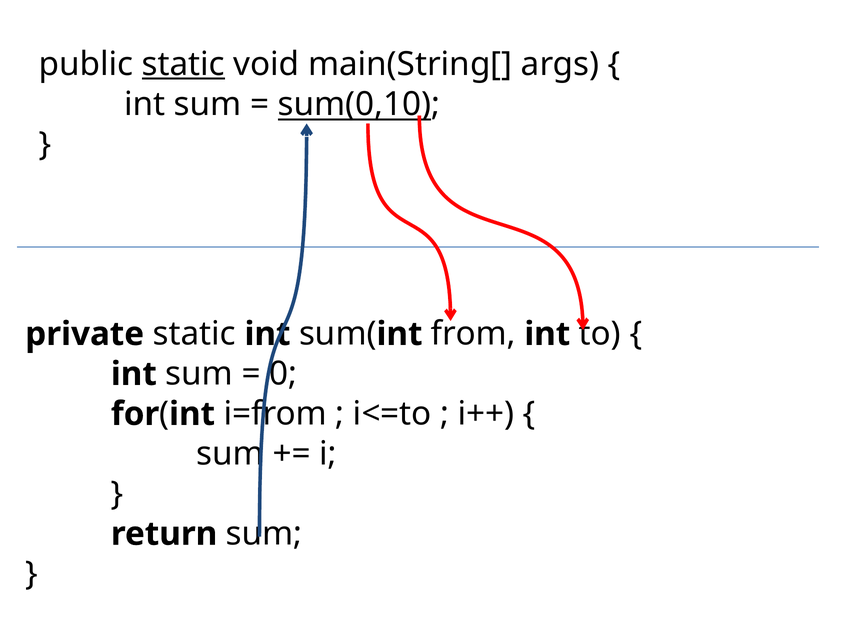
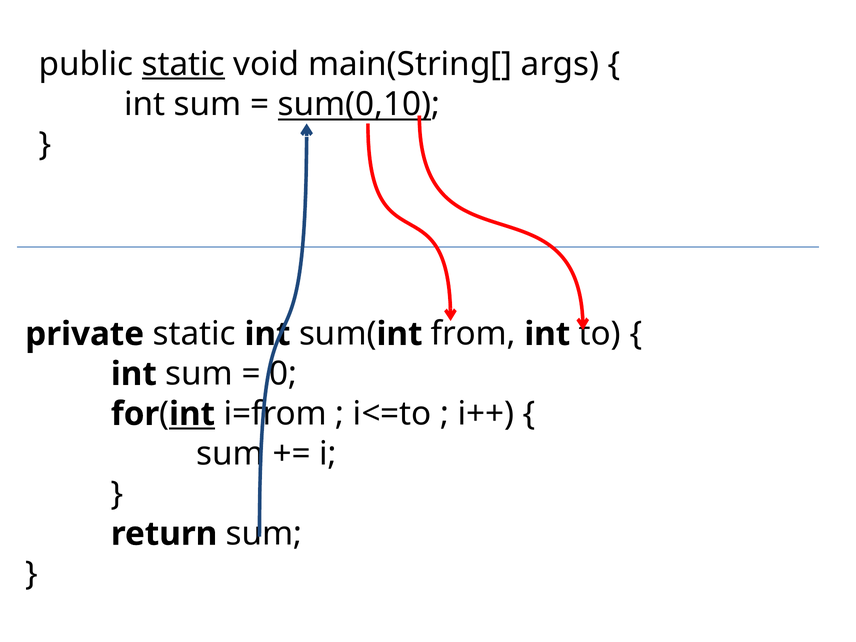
int underline: none -> present (192, 414)
